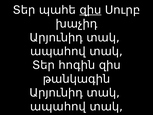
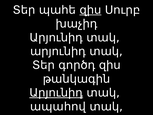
ապահով: ապահով -> արյունիդ (58, 51)
հոգին: հոգին -> գործդ (77, 65)
Արյունիդ underline: none -> present (56, 93)
